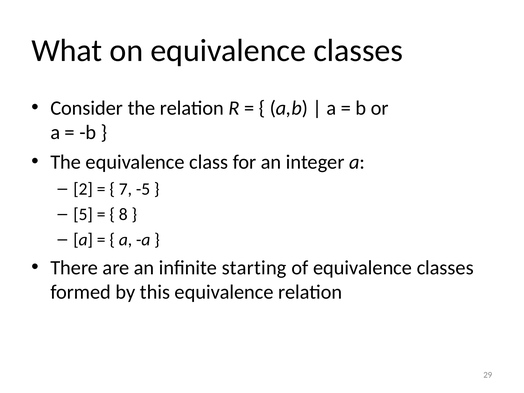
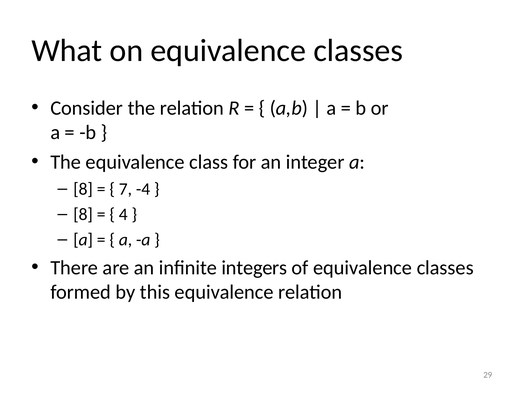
2: 2 -> 8 (83, 189)
-5: -5 -> -4 (143, 189)
5: 5 -> 8 (83, 214)
8: 8 -> 4 (123, 214)
starting: starting -> integers (254, 268)
